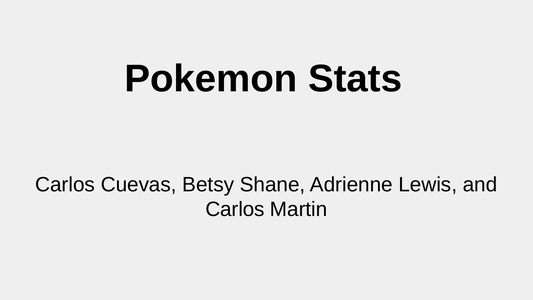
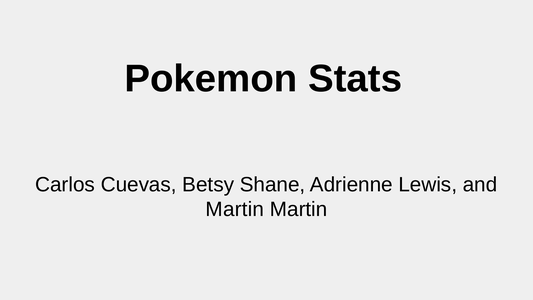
Carlos: Carlos -> Martin (235, 209)
